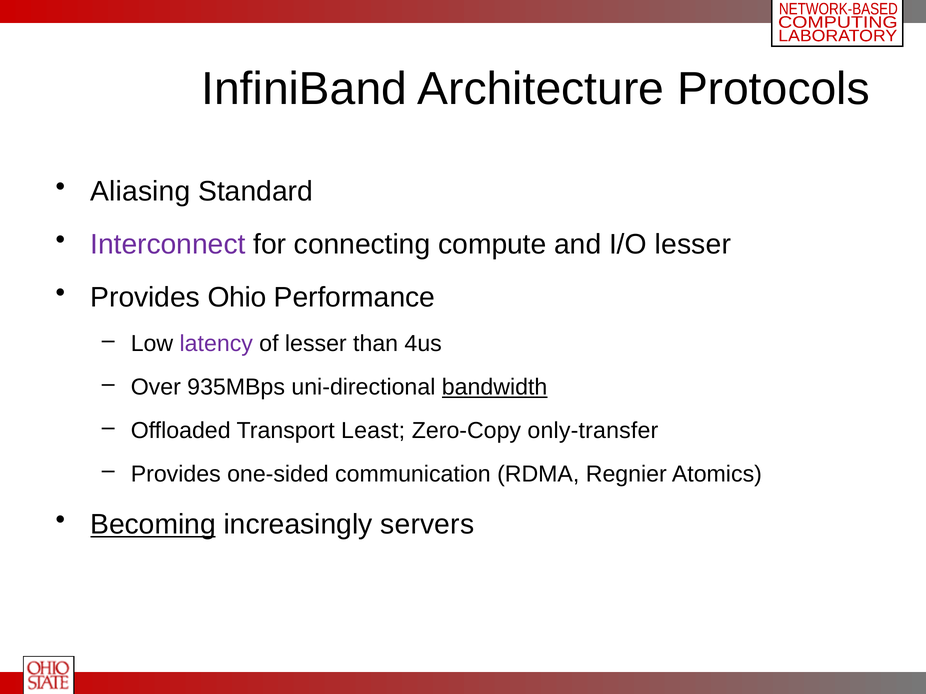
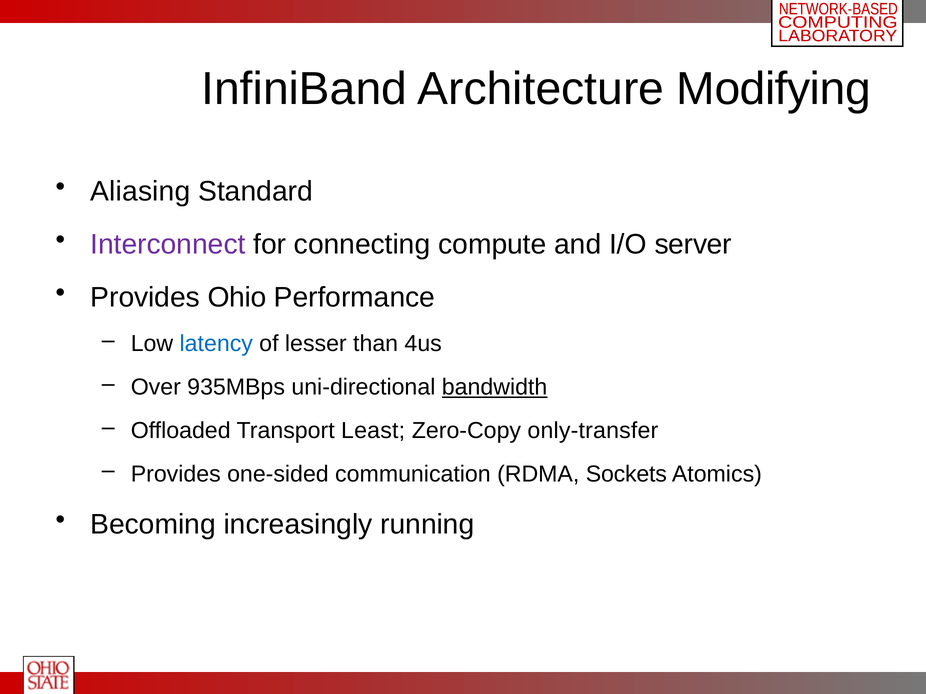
Protocols: Protocols -> Modifying (774, 89)
I/O lesser: lesser -> server (693, 245)
latency colour: purple -> blue (216, 344)
Regnier: Regnier -> Sockets (626, 474)
Becoming underline: present -> none (153, 525)
servers: servers -> running (427, 525)
